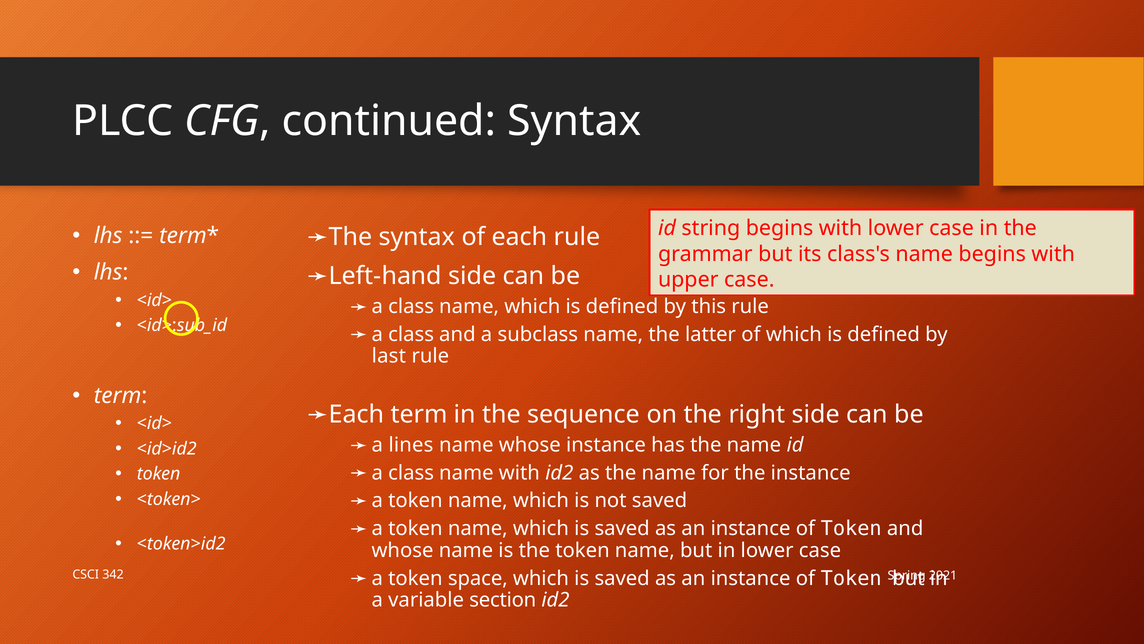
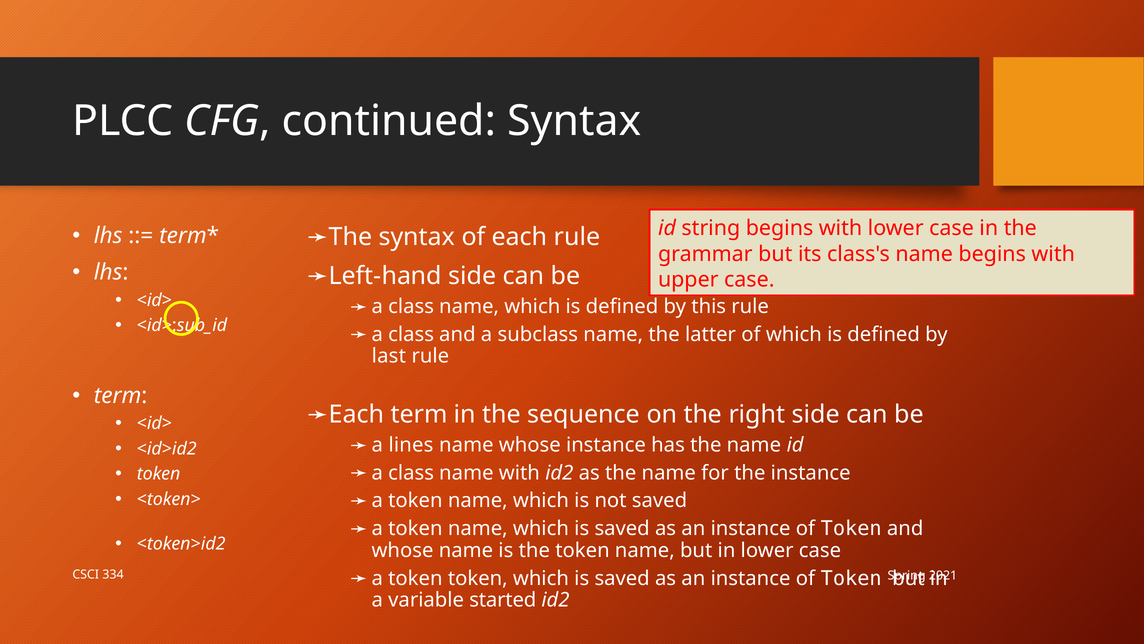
token space: space -> token (478, 578)
342: 342 -> 334 (113, 574)
section: section -> started (503, 600)
